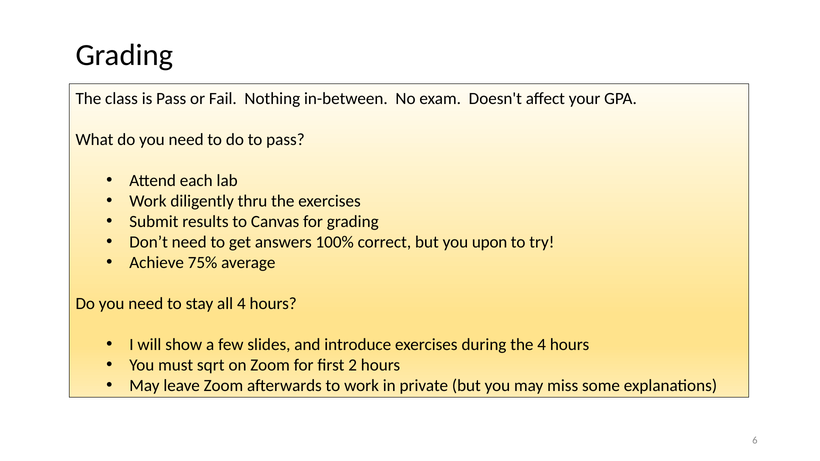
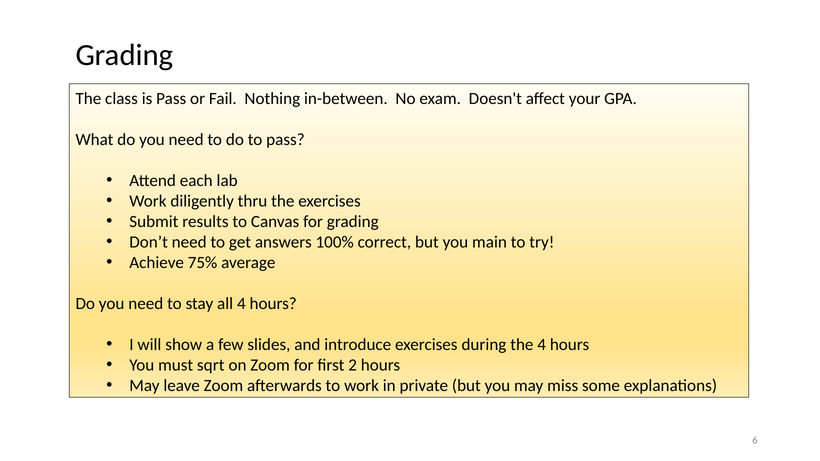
upon: upon -> main (490, 242)
